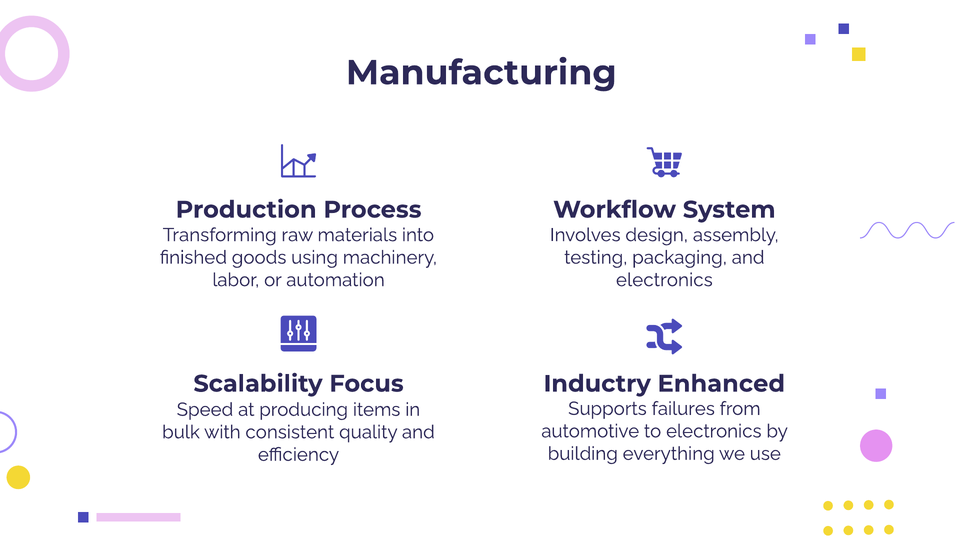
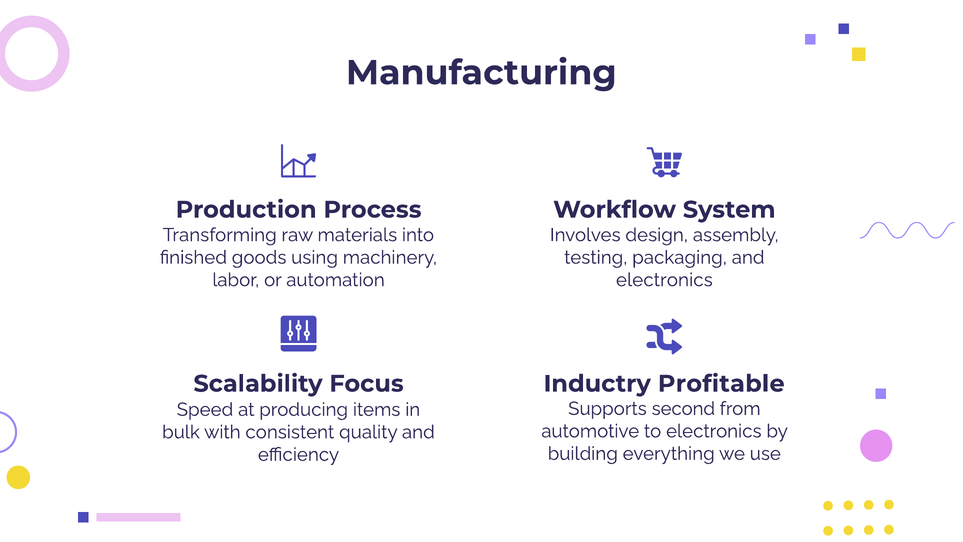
Enhanced: Enhanced -> Profitable (721, 384)
failures: failures -> second (683, 408)
